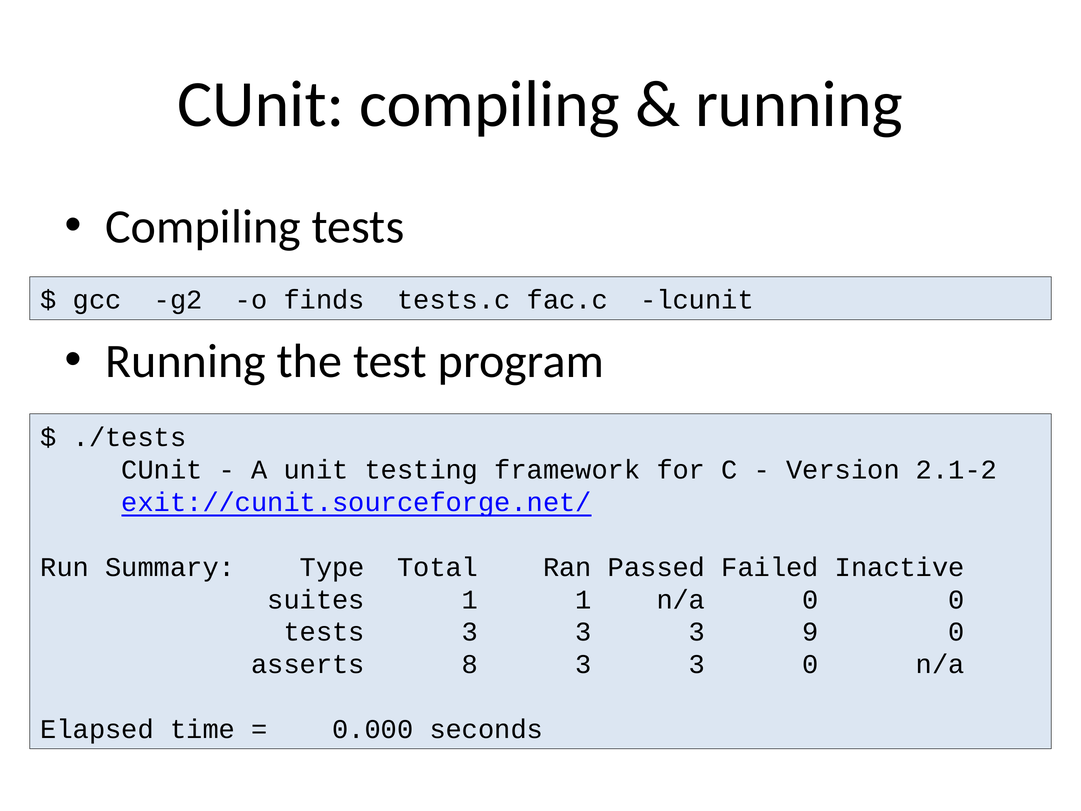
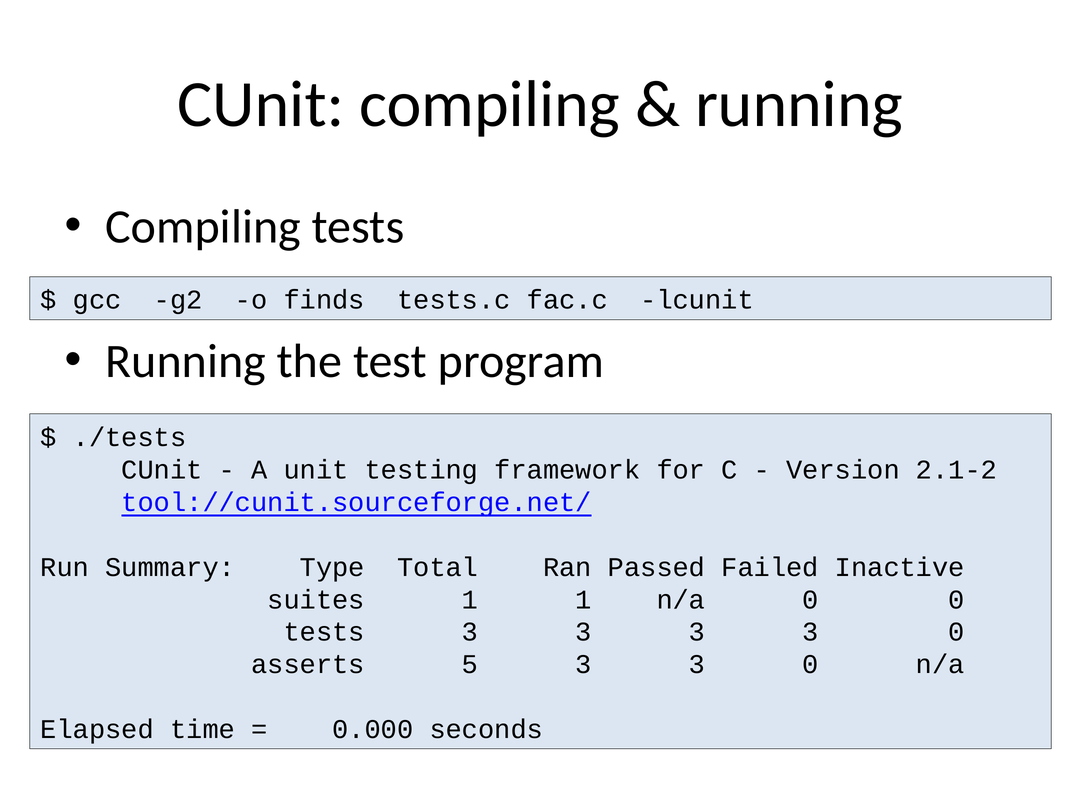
exit://cunit.sourceforge.net/: exit://cunit.sourceforge.net/ -> tool://cunit.sourceforge.net/ (357, 502)
3 3 3 9: 9 -> 3 (811, 632)
8: 8 -> 5 (470, 664)
